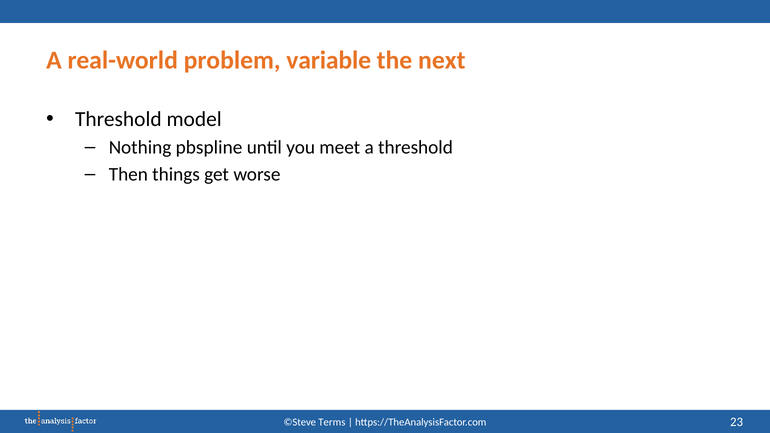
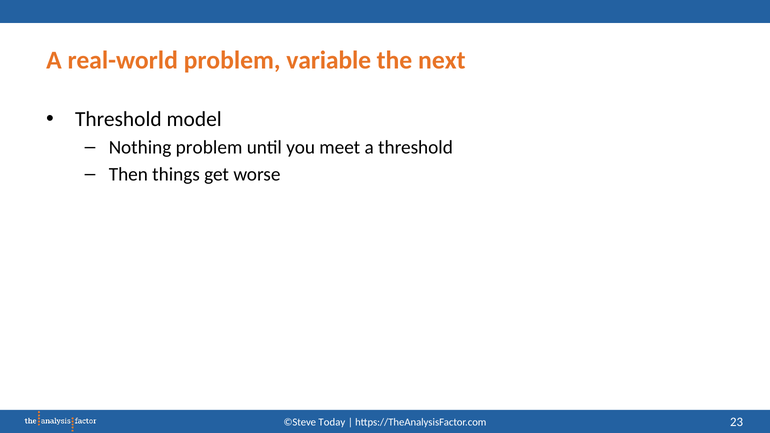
Nothing pbspline: pbspline -> problem (209, 147)
Terms: Terms -> Today (332, 422)
